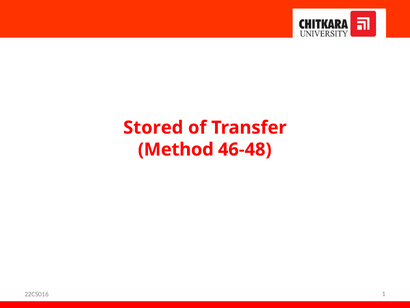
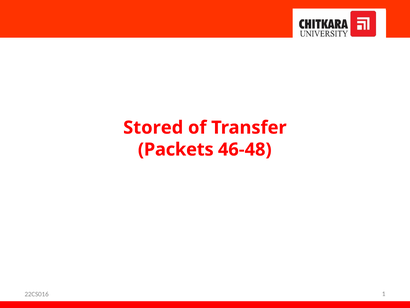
Method: Method -> Packets (176, 149)
